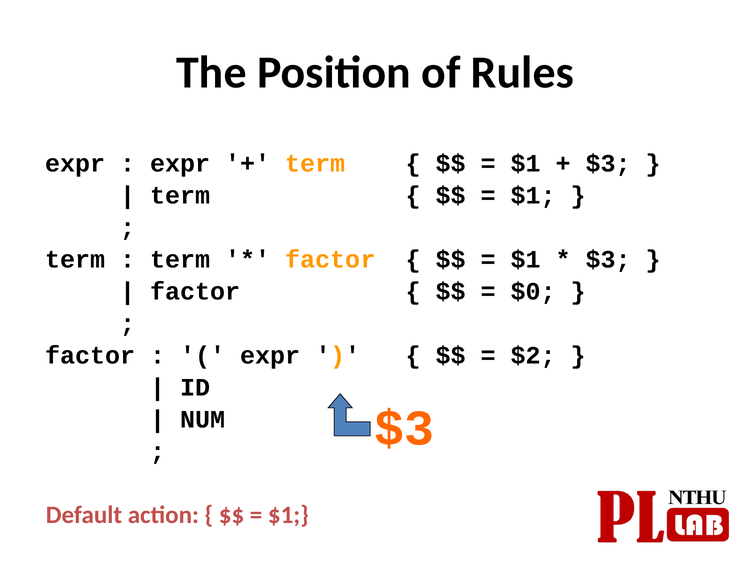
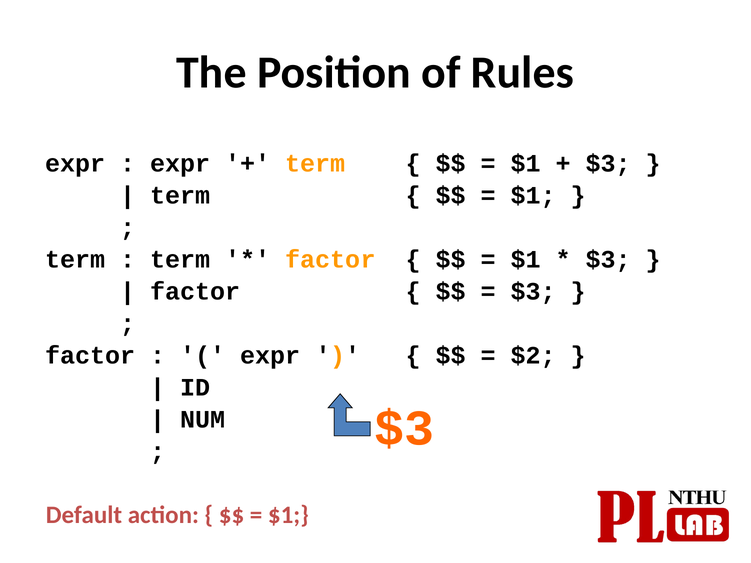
$0: $0 -> $3 (533, 292)
